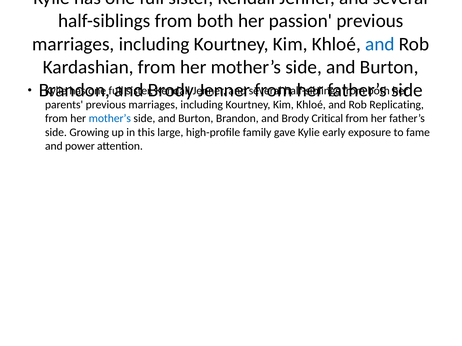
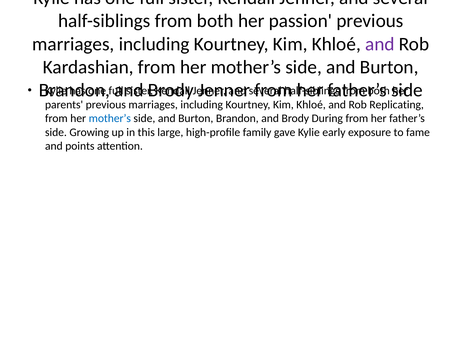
and colour: blue -> purple (380, 44)
Critical: Critical -> During (327, 119)
power: power -> points (80, 146)
